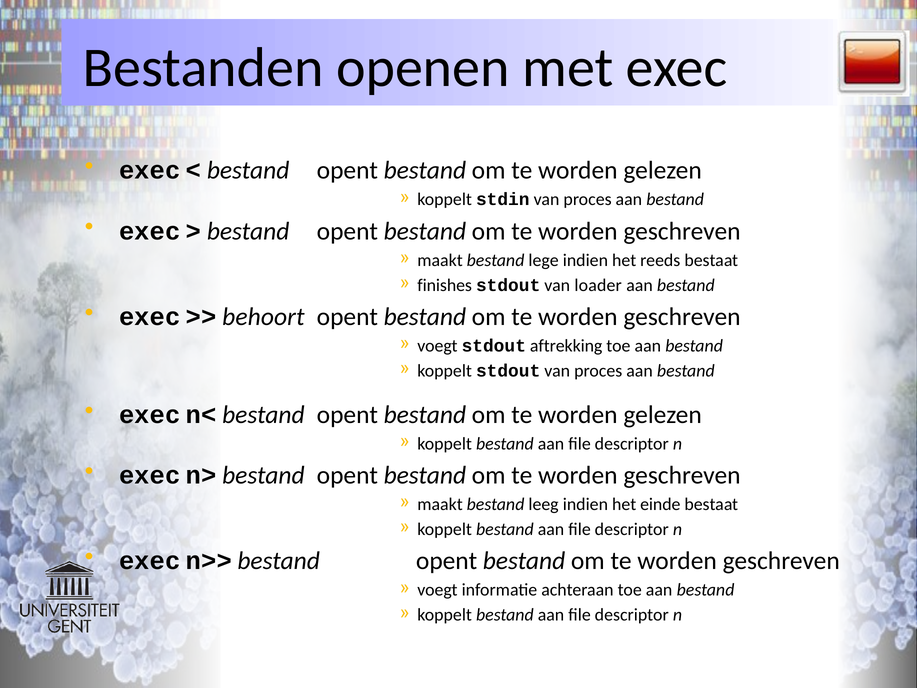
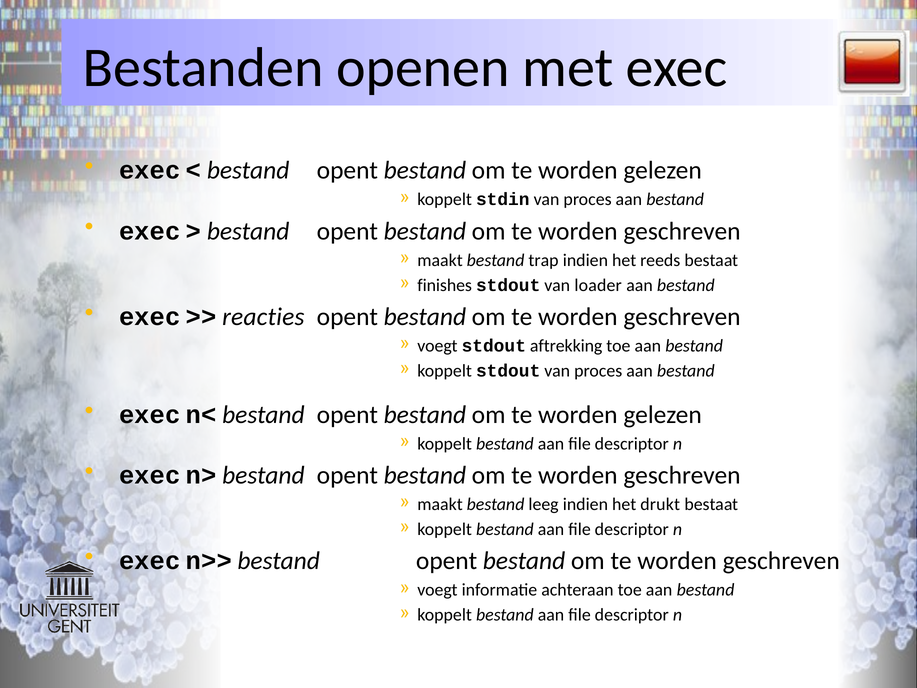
lege: lege -> trap (544, 260)
behoort: behoort -> reacties (263, 317)
einde: einde -> drukt (660, 504)
